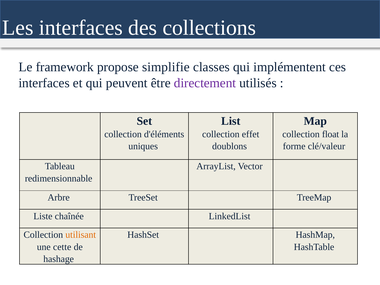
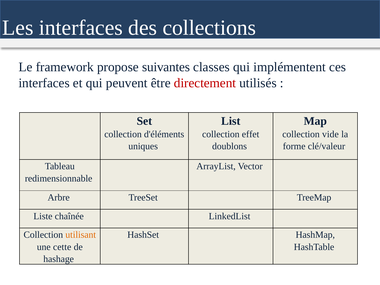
simplifie: simplifie -> suivantes (166, 67)
directement colour: purple -> red (205, 83)
float: float -> vide (330, 134)
